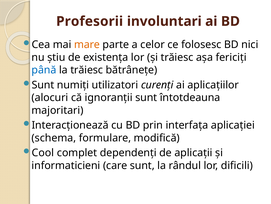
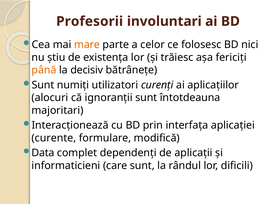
până colour: blue -> orange (44, 70)
la trăiesc: trăiesc -> decisiv (87, 70)
schema: schema -> curente (54, 137)
Cool: Cool -> Data (43, 152)
